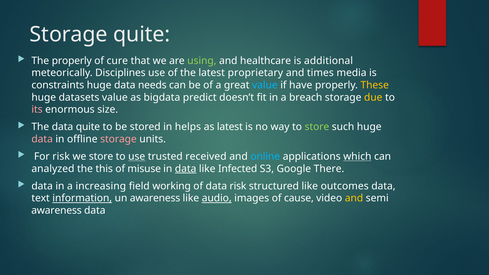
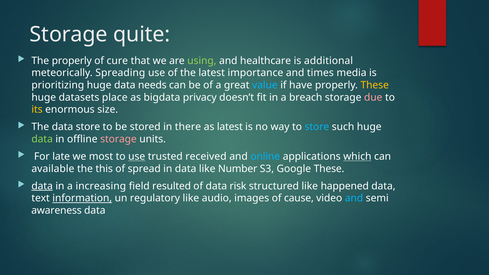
Disciplines: Disciplines -> Spreading (120, 73)
proprietary: proprietary -> importance (255, 73)
constraints: constraints -> prioritizing (58, 85)
datasets value: value -> place (115, 97)
predict: predict -> privacy (200, 97)
due colour: yellow -> pink (373, 97)
its colour: pink -> yellow (37, 110)
data quite: quite -> store (88, 127)
helps: helps -> there (188, 127)
store colour: light green -> light blue (317, 127)
data colour: pink -> light green (42, 139)
For risk: risk -> late (61, 156)
we store: store -> most (101, 156)
analyzed: analyzed -> available (53, 169)
misuse: misuse -> spread (144, 169)
data underline: present -> none (186, 169)
Infected: Infected -> Number (238, 169)
Google There: There -> These (329, 169)
data underline: none -> present (42, 186)
working: working -> resulted (172, 186)
outcomes: outcomes -> happened (345, 186)
un awareness: awareness -> regulatory (155, 198)
audio underline: present -> none (217, 198)
and colour: yellow -> light blue (354, 198)
